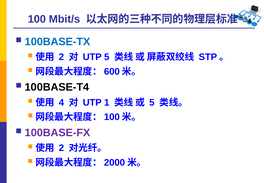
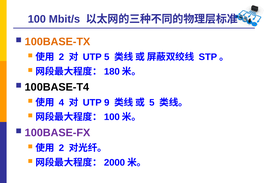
100BASE-TX colour: blue -> orange (58, 42)
600: 600 -> 180 (112, 71)
1: 1 -> 9 (107, 102)
